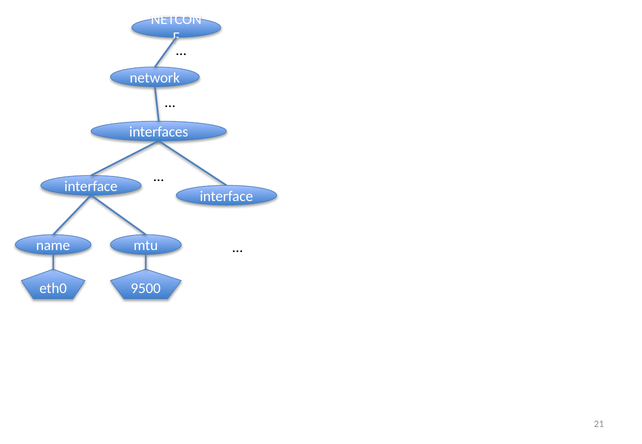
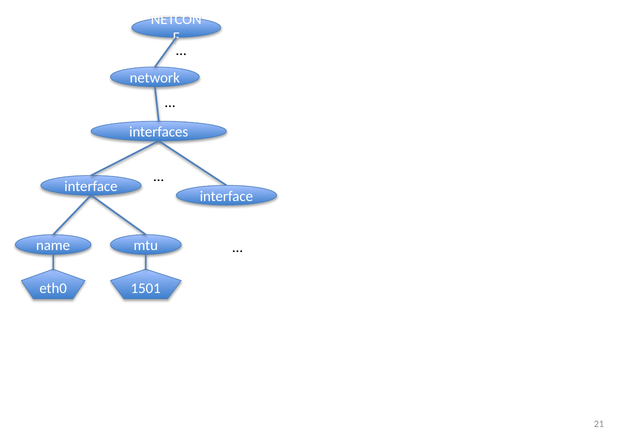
9500: 9500 -> 1501 (146, 289)
